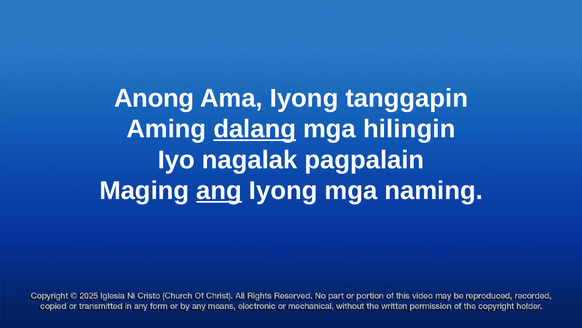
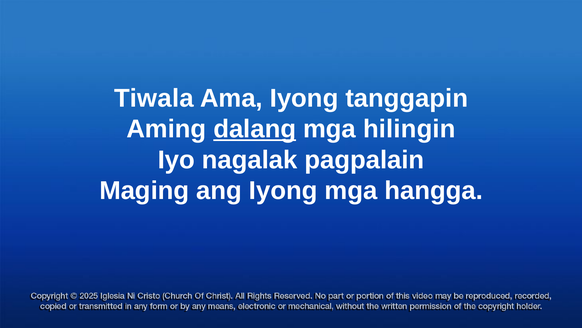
Anong: Anong -> Tiwala (154, 98)
ang underline: present -> none (219, 190)
naming: naming -> hangga (434, 190)
